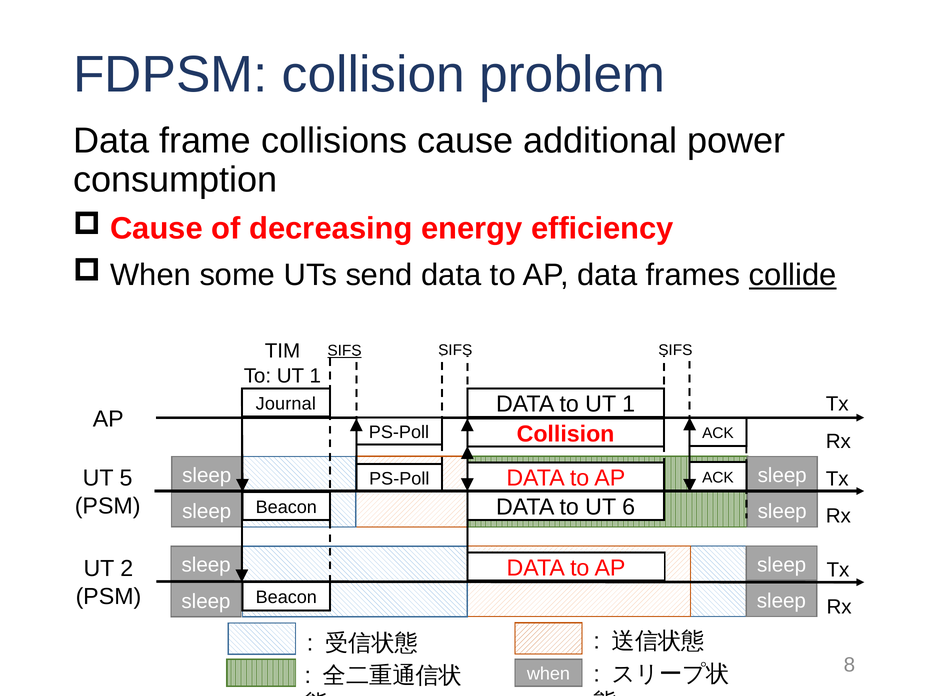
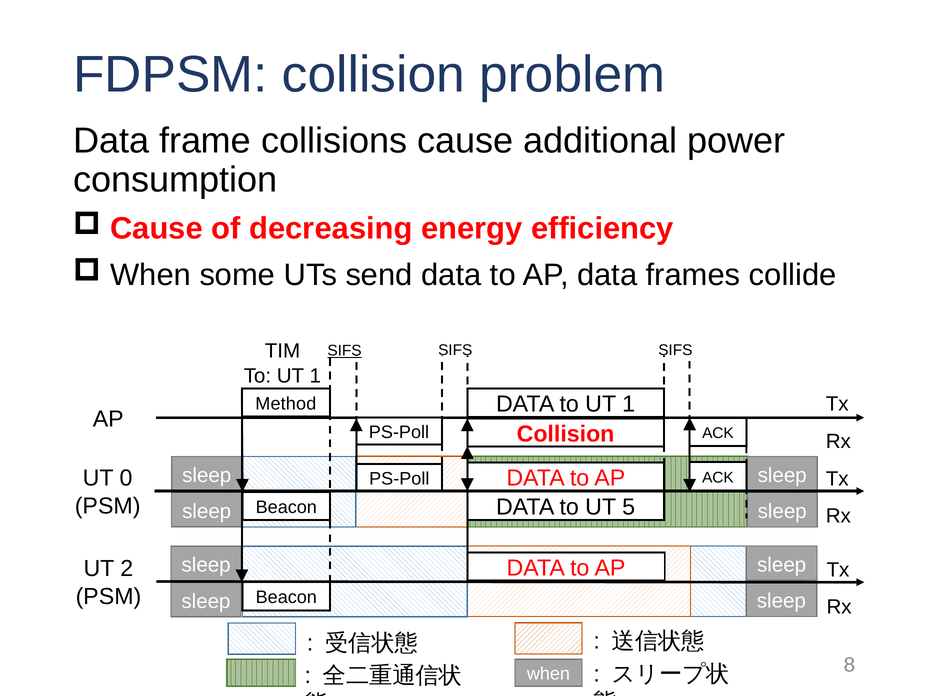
collide underline: present -> none (793, 275)
Journal: Journal -> Method (286, 404)
5: 5 -> 0 (126, 478)
6: 6 -> 5 (629, 507)
